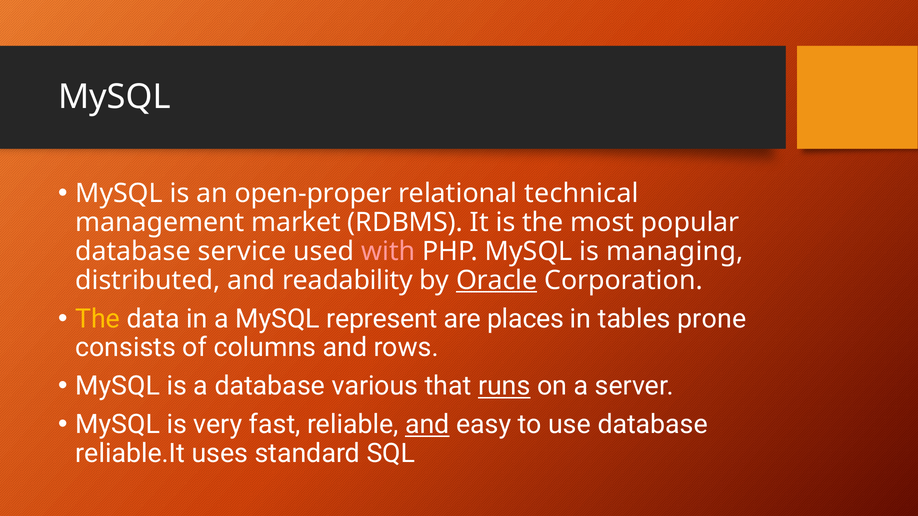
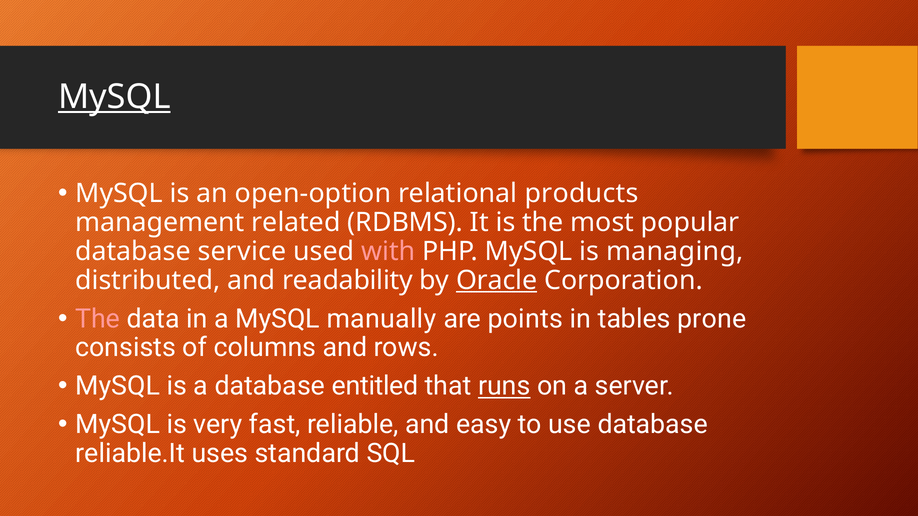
MySQL underline: none -> present (114, 97)
open-proper: open-proper -> open-option (313, 194)
technical: technical -> products (582, 194)
market: market -> related (296, 223)
The colour: yellow -> pink (98, 319)
represent: represent -> manually (382, 319)
places: places -> points (525, 319)
various: various -> entitled (375, 386)
and underline: present -> none (427, 425)
